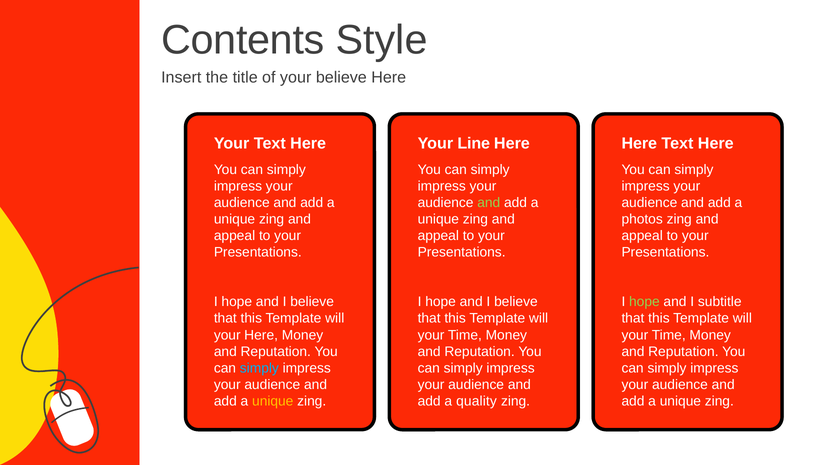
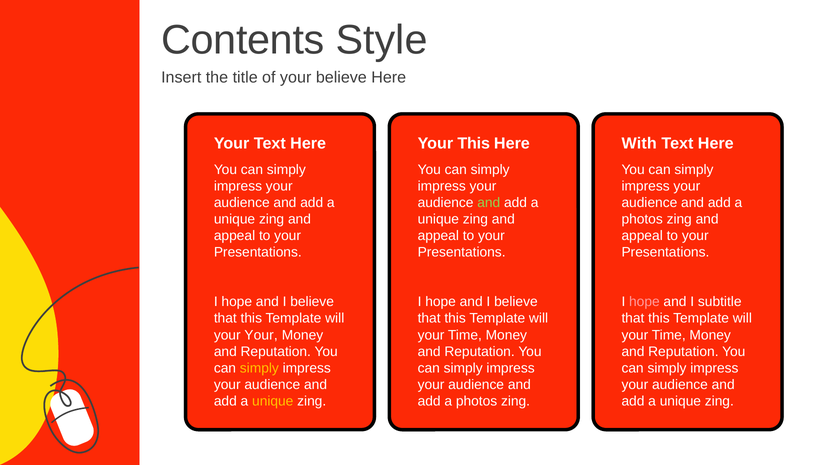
Your Line: Line -> This (474, 143)
Here: Here -> With (639, 143)
hope colour: light green -> pink (644, 302)
your Here: Here -> Your (261, 335)
simply colour: light blue -> yellow (259, 368)
quality: quality -> photos (477, 401)
